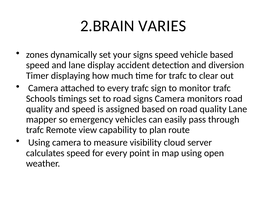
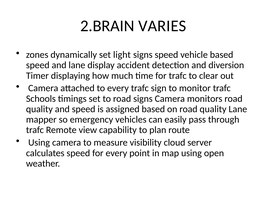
your: your -> light (122, 55)
